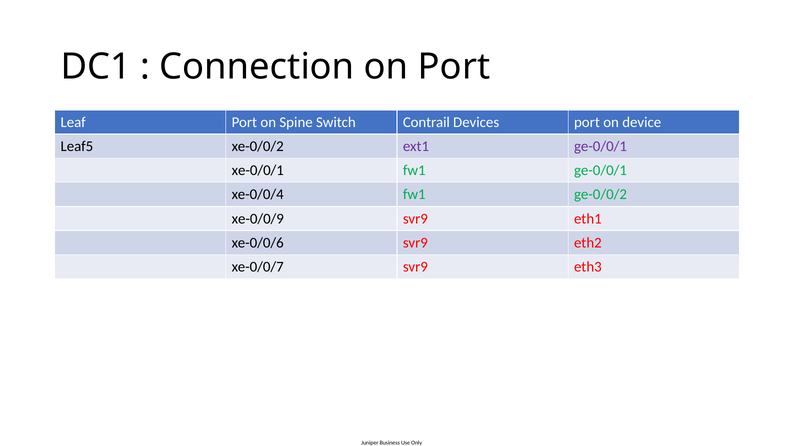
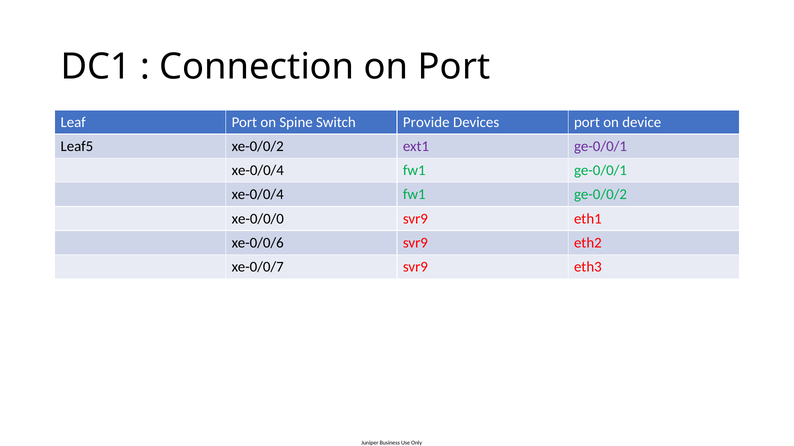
Contrail: Contrail -> Provide (426, 122)
xe-0/0/1: xe-0/0/1 -> xe-0/0/4 (258, 171)
xe-0/0/9: xe-0/0/9 -> xe-0/0/0 (258, 219)
